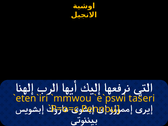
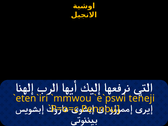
taseri: taseri -> teneji (142, 98)
